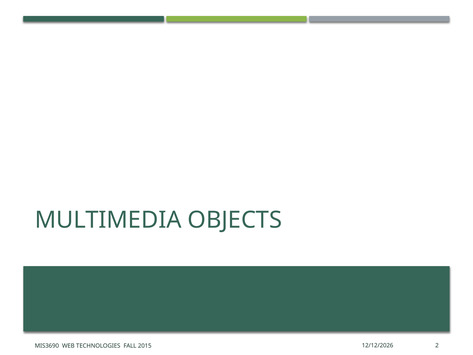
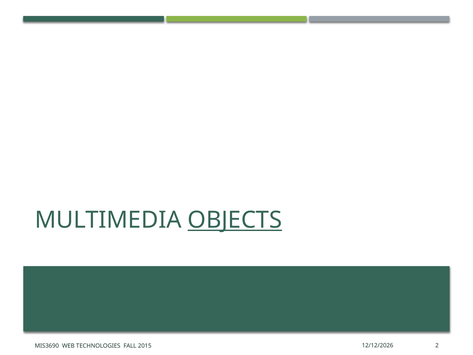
OBJECTS underline: none -> present (235, 220)
